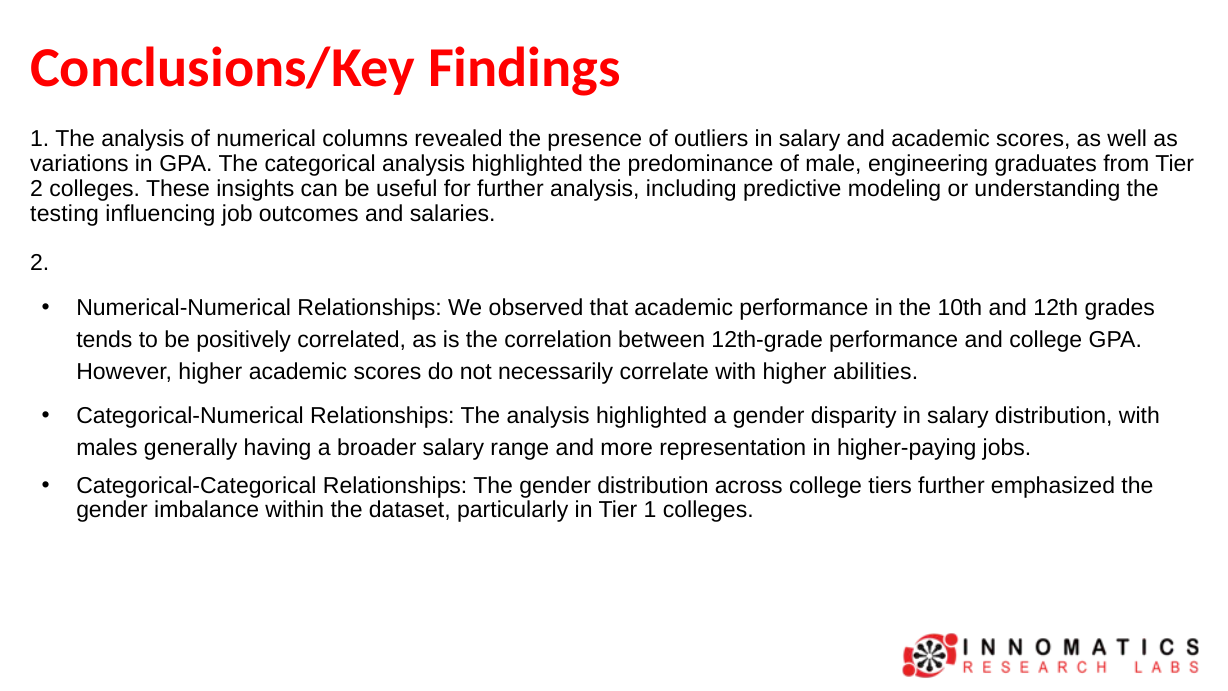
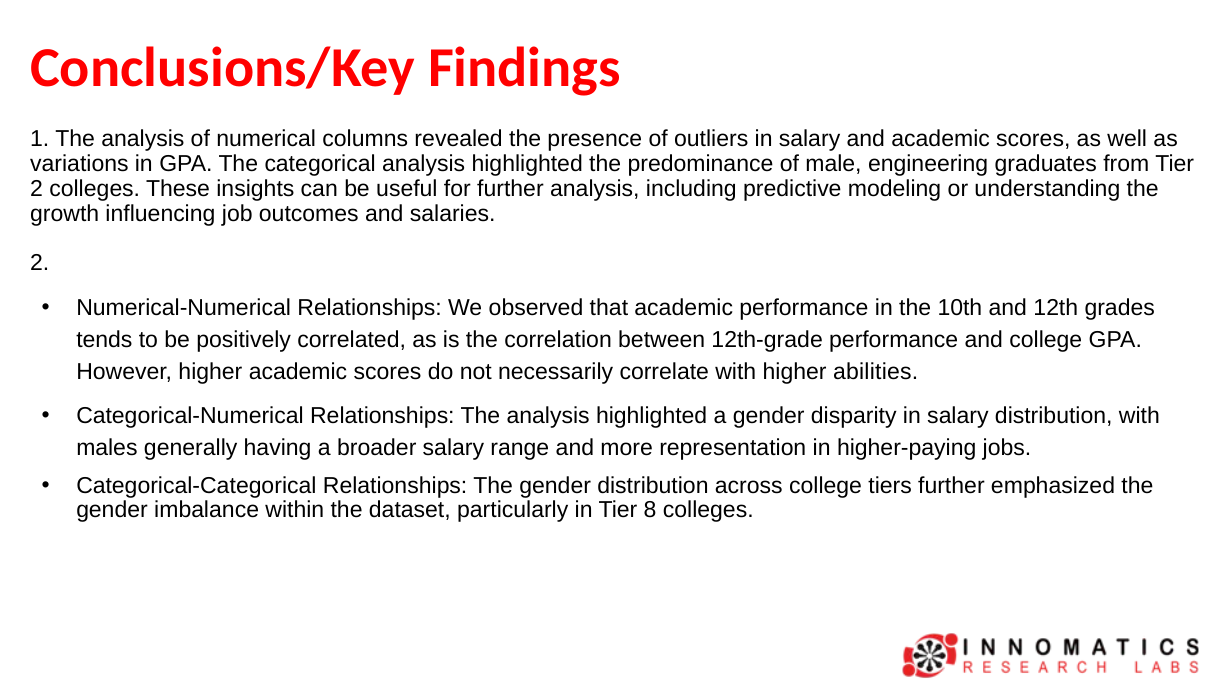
testing: testing -> growth (65, 213)
Tier 1: 1 -> 8 (650, 510)
